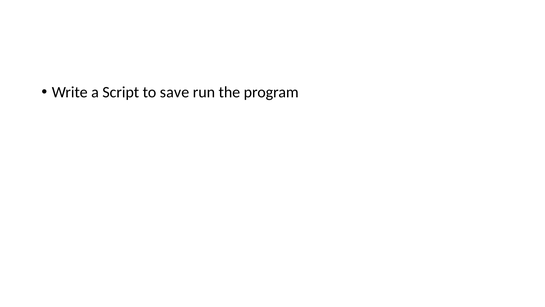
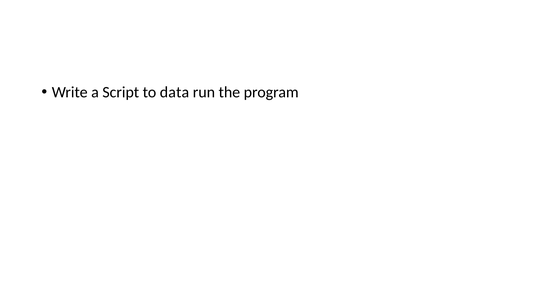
save: save -> data (174, 92)
